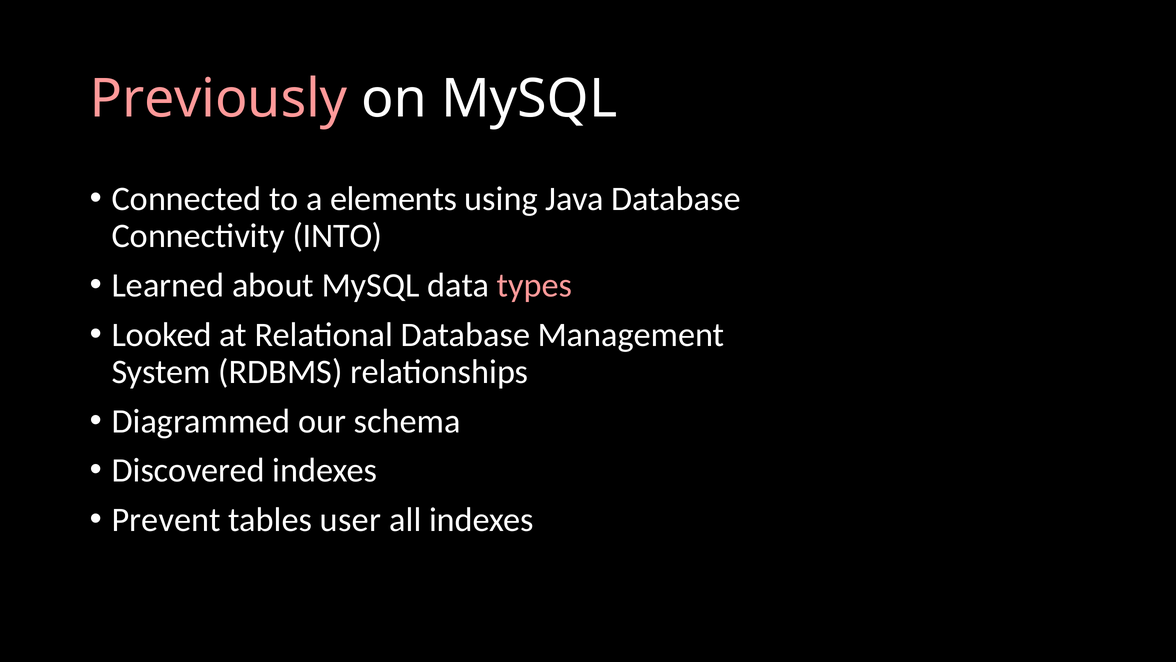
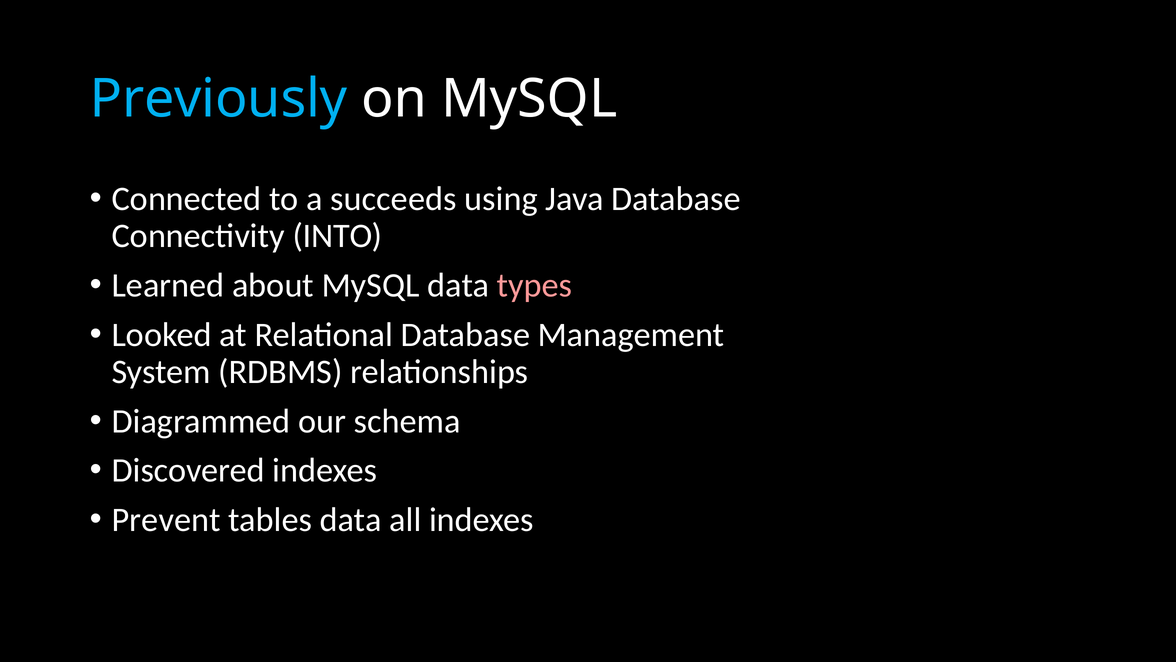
Previously colour: pink -> light blue (218, 99)
elements: elements -> succeeds (393, 199)
tables user: user -> data (351, 519)
